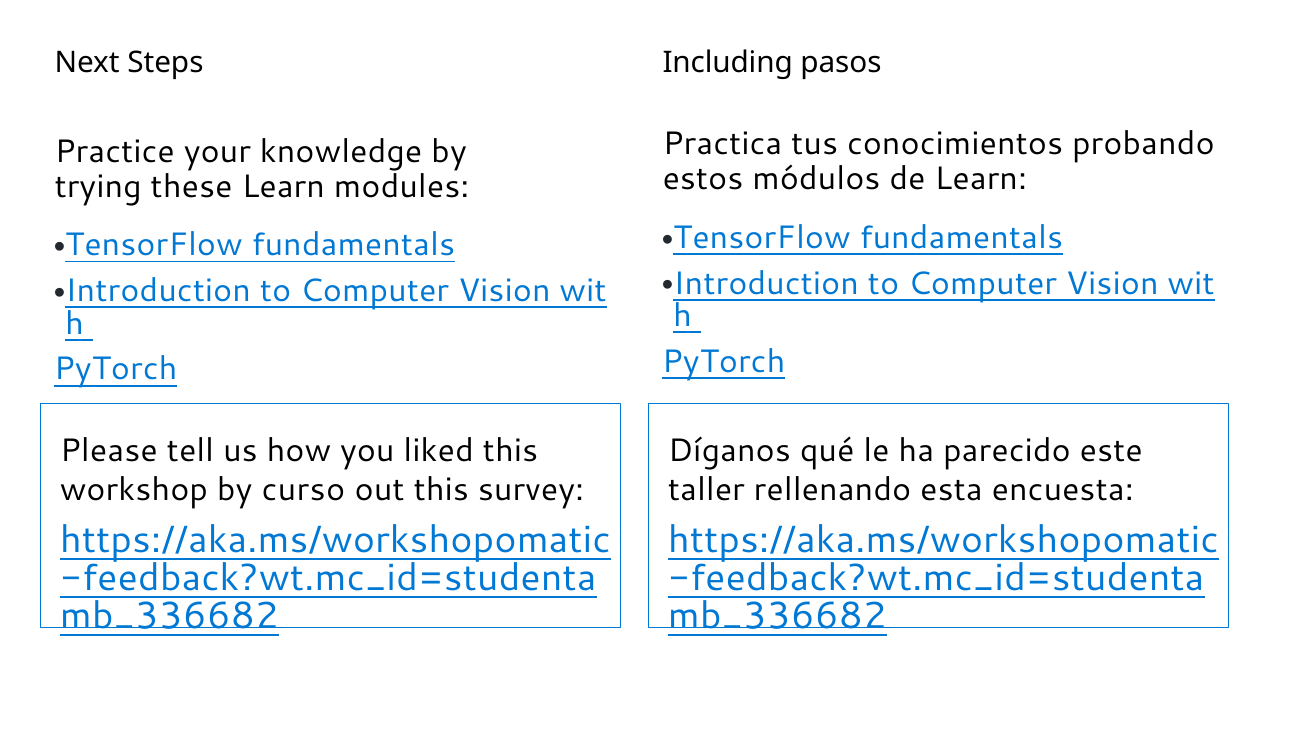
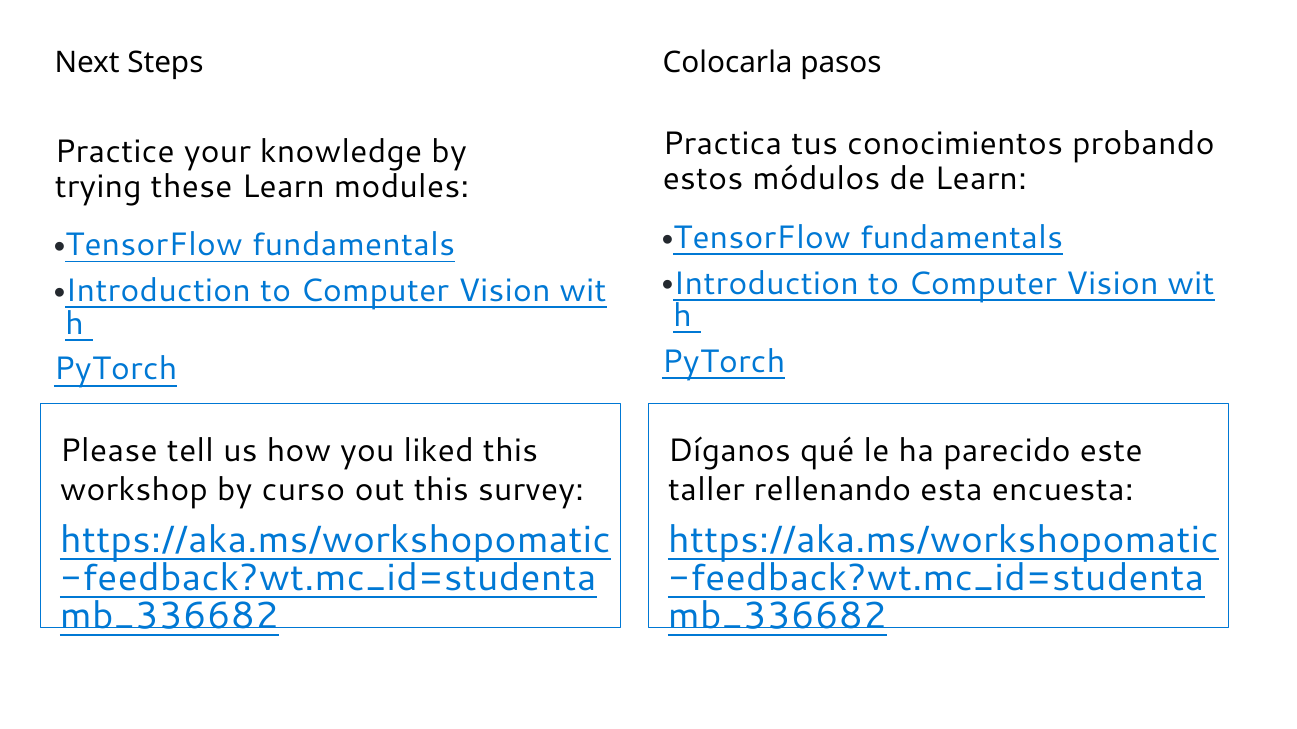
Including: Including -> Colocarla (728, 62)
